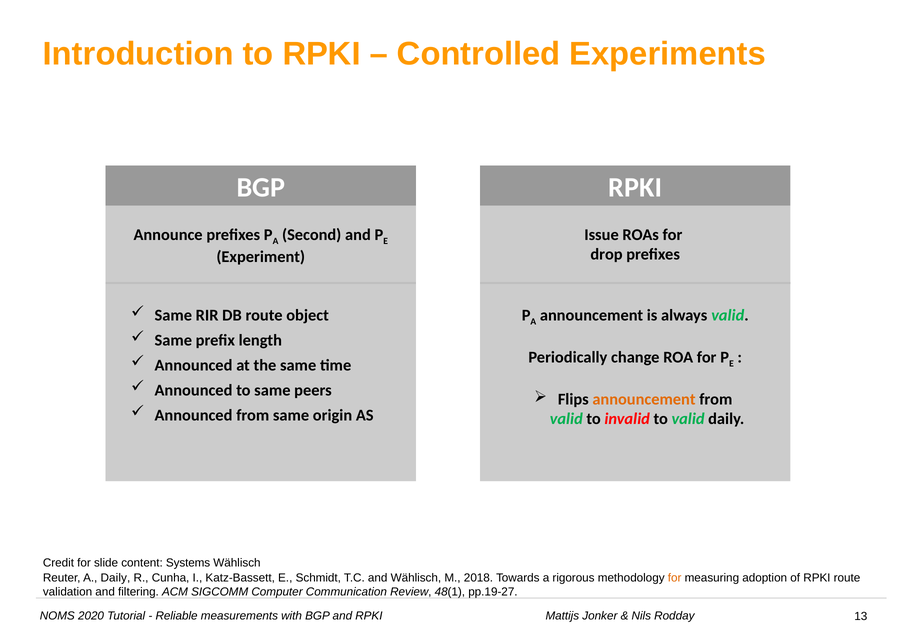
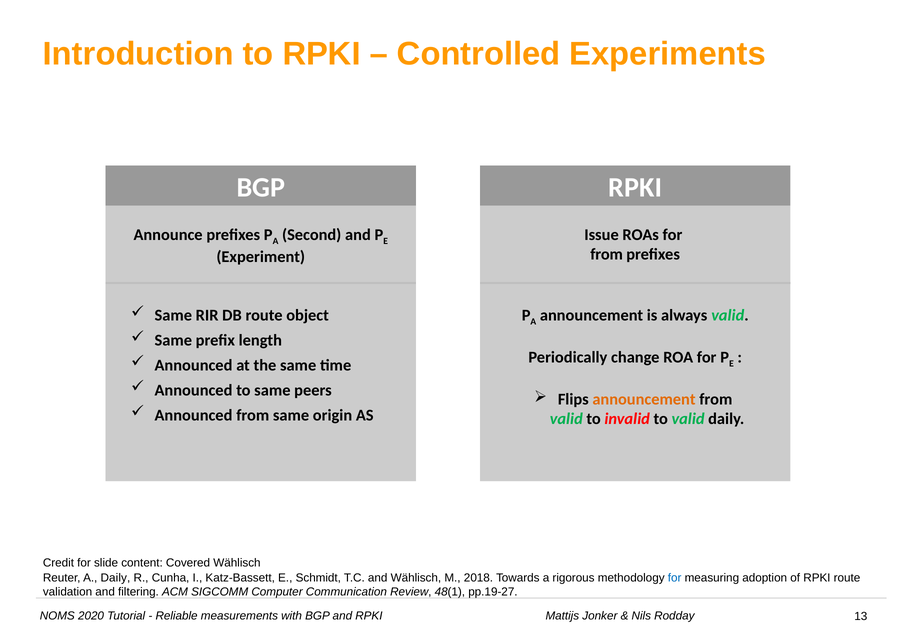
drop: drop -> from (607, 254)
Systems: Systems -> Covered (188, 563)
for colour: orange -> blue (675, 578)
